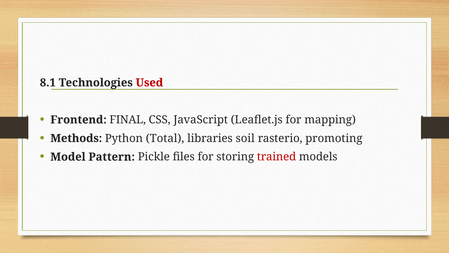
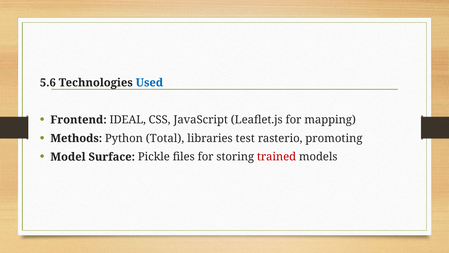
8.1: 8.1 -> 5.6 (48, 83)
Used colour: red -> blue (149, 83)
FINAL: FINAL -> IDEAL (128, 120)
soil: soil -> test (245, 138)
Pattern: Pattern -> Surface (112, 157)
